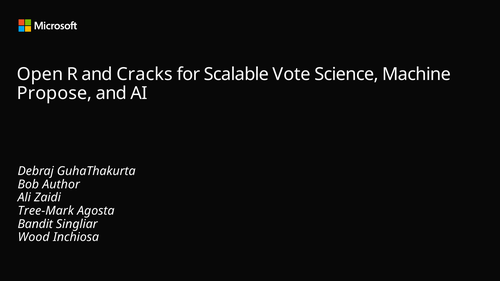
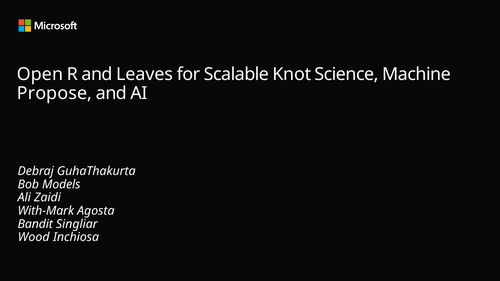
Cracks: Cracks -> Leaves (145, 74)
Vote: Vote -> Knot (292, 74)
Author: Author -> Models (61, 184)
Tree-Mark: Tree-Mark -> With-Mark (46, 211)
